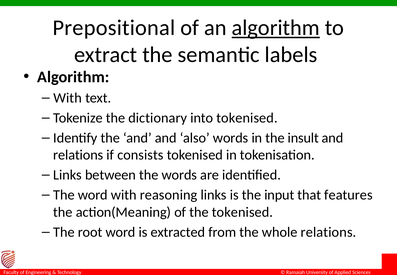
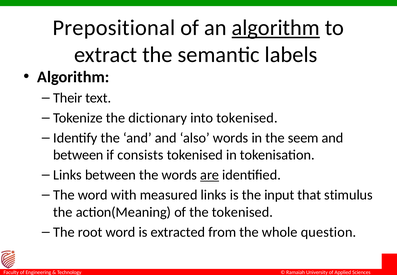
With: With -> Their (68, 98)
insult: insult -> seem (303, 138)
relations: relations -> between (78, 155)
are underline: none -> present (210, 175)
reasoning: reasoning -> measured (169, 195)
features: features -> stimulus (348, 195)
whole relations: relations -> question (329, 232)
